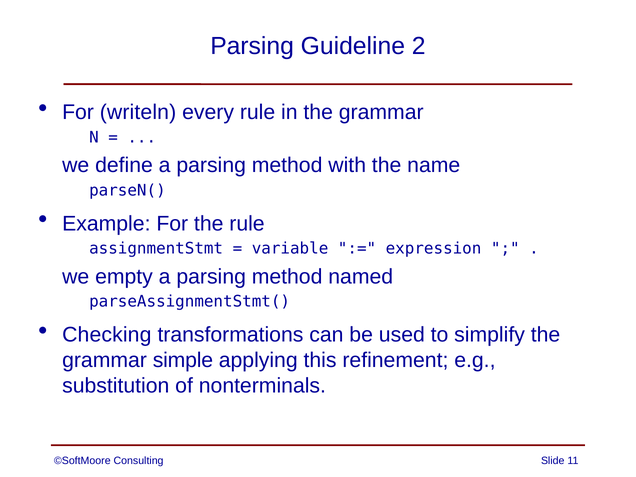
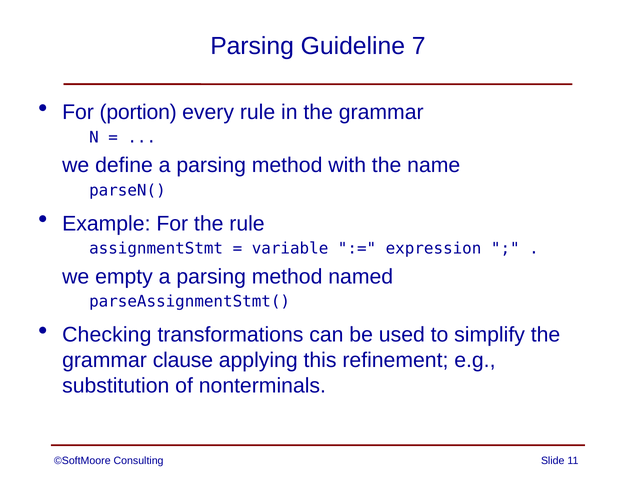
2: 2 -> 7 (419, 46)
writeln: writeln -> portion (138, 112)
simple: simple -> clause (183, 360)
